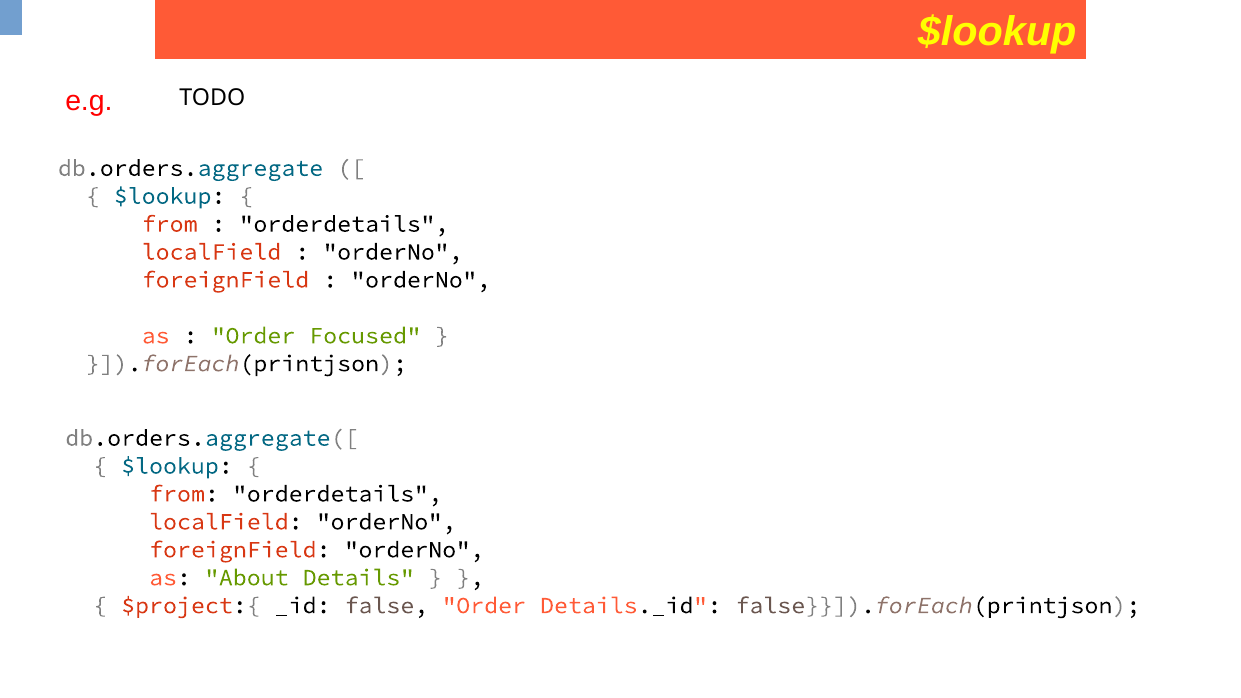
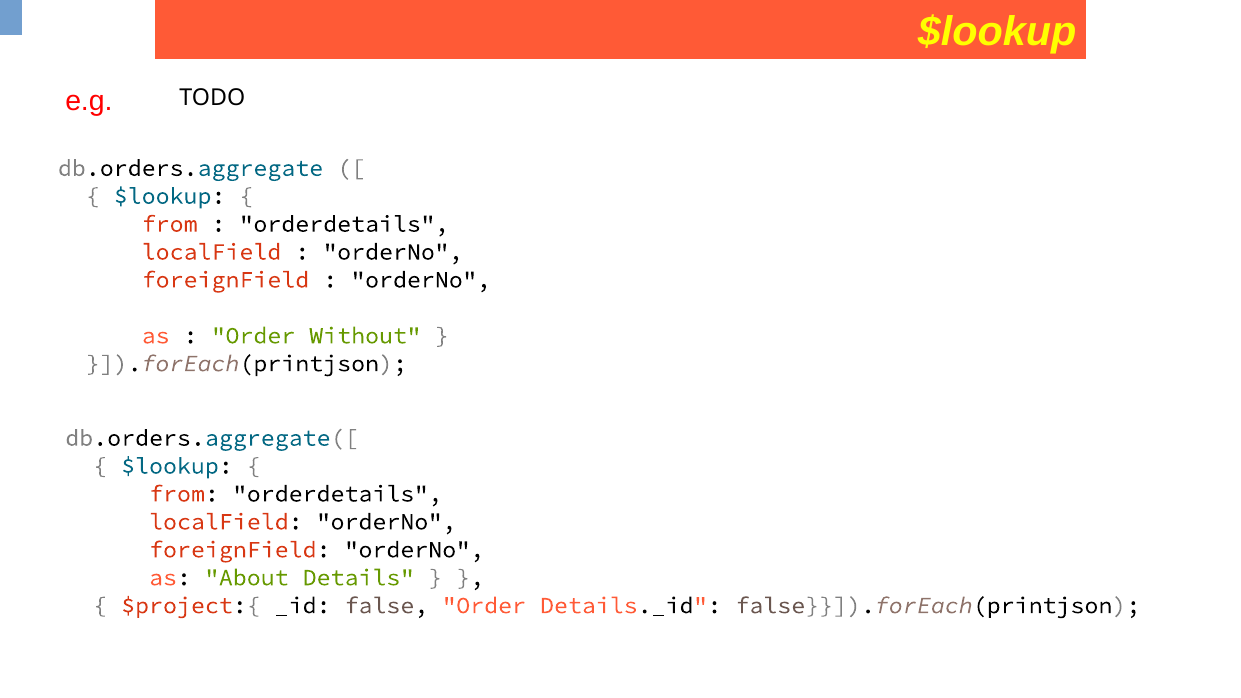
Focused: Focused -> Without (365, 336)
